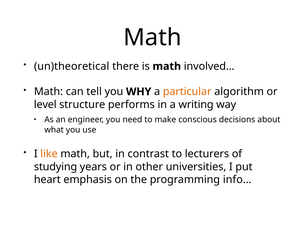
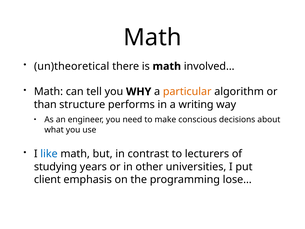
level: level -> than (45, 104)
like colour: orange -> blue (49, 154)
heart: heart -> client (47, 179)
info…: info… -> lose… (237, 179)
